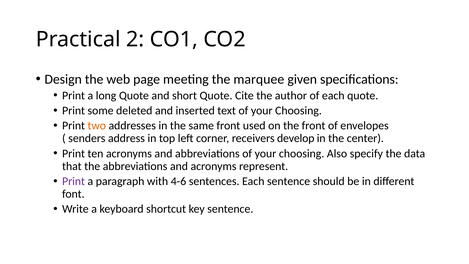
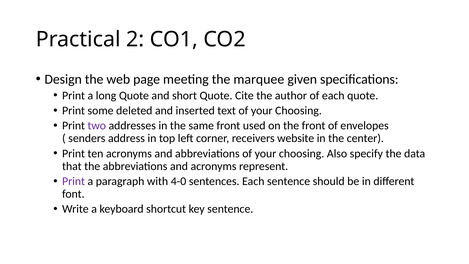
two colour: orange -> purple (97, 126)
develop: develop -> website (296, 138)
4-6: 4-6 -> 4-0 (179, 181)
